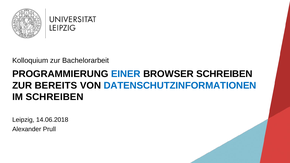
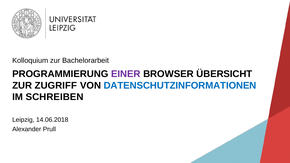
EINER colour: blue -> purple (126, 74)
BROWSER SCHREIBEN: SCHREIBEN -> ÜBERSICHT (224, 74)
BEREITS: BEREITS -> ZUGRIFF (56, 85)
